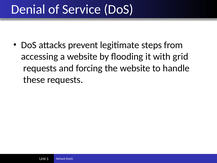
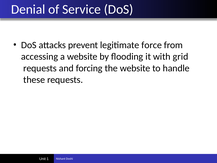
steps: steps -> force (152, 45)
